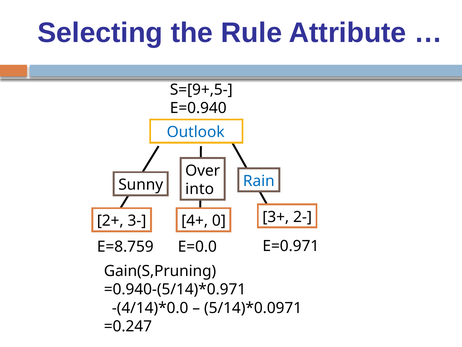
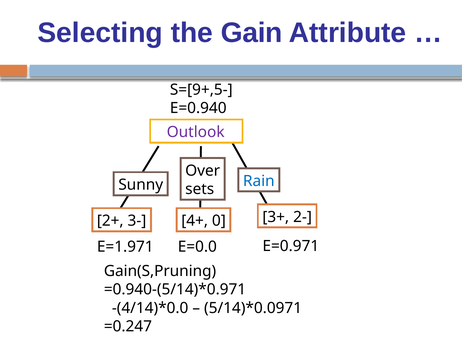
Rule: Rule -> Gain (252, 33)
Outlook colour: blue -> purple (196, 132)
into: into -> sets (200, 189)
E=8.759: E=8.759 -> E=1.971 (125, 246)
